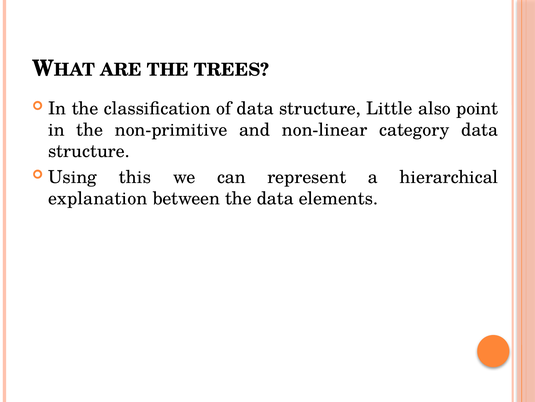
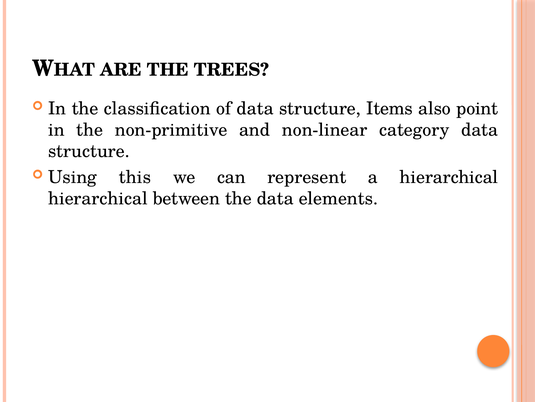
Little: Little -> Items (390, 108)
explanation: explanation -> hierarchical (98, 198)
